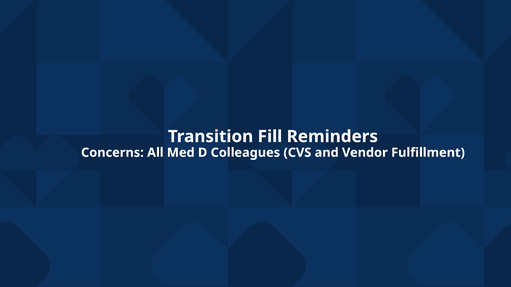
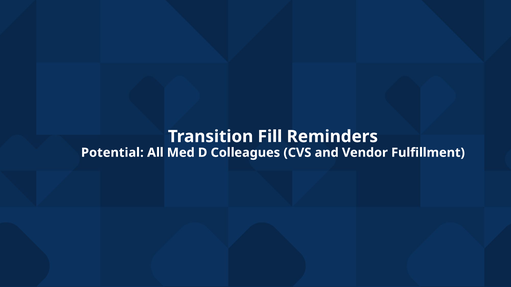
Concerns: Concerns -> Potential (112, 153)
